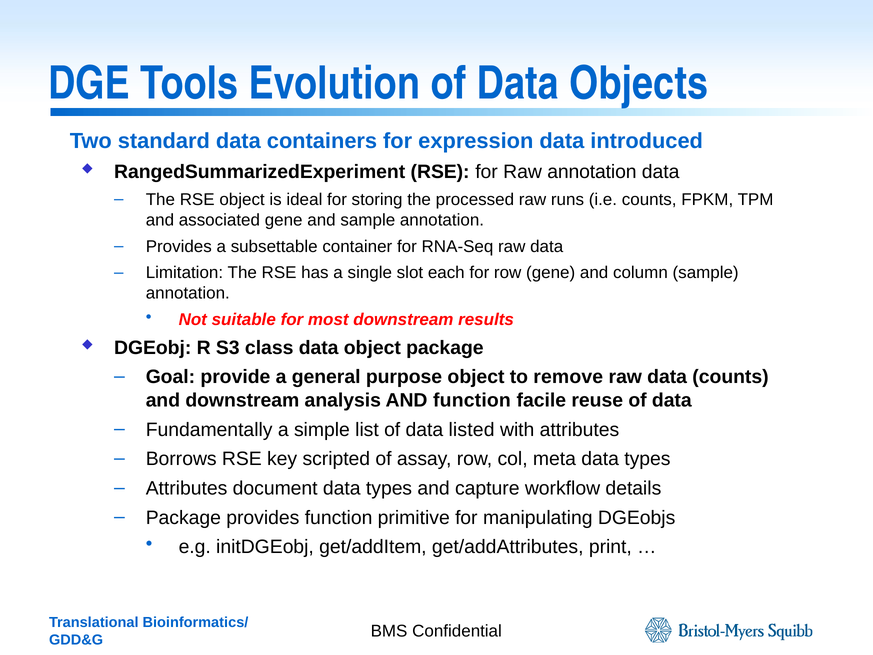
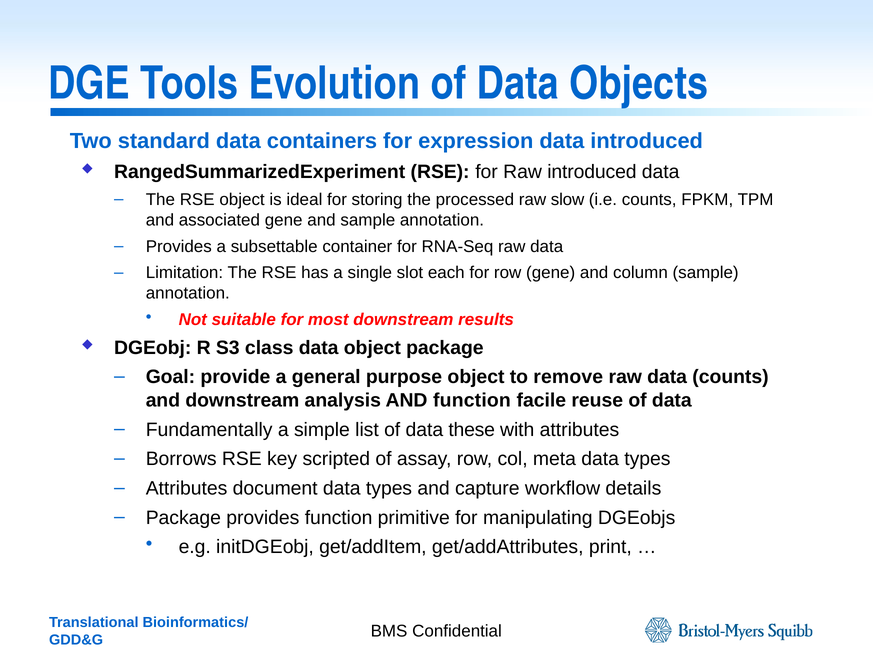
Raw annotation: annotation -> introduced (592, 172)
runs: runs -> slow (568, 200)
listed: listed -> these (472, 430)
